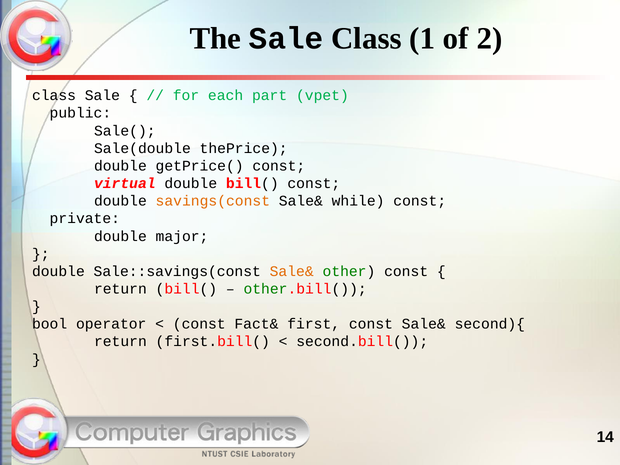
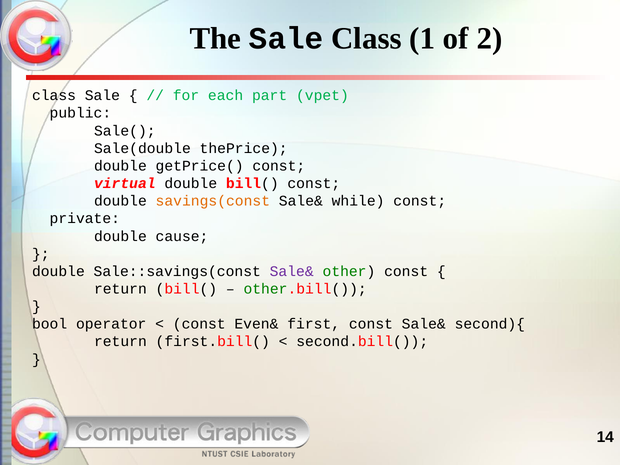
major: major -> cause (182, 236)
Sale& colour: orange -> purple (292, 271)
Fact&: Fact& -> Even& (256, 324)
